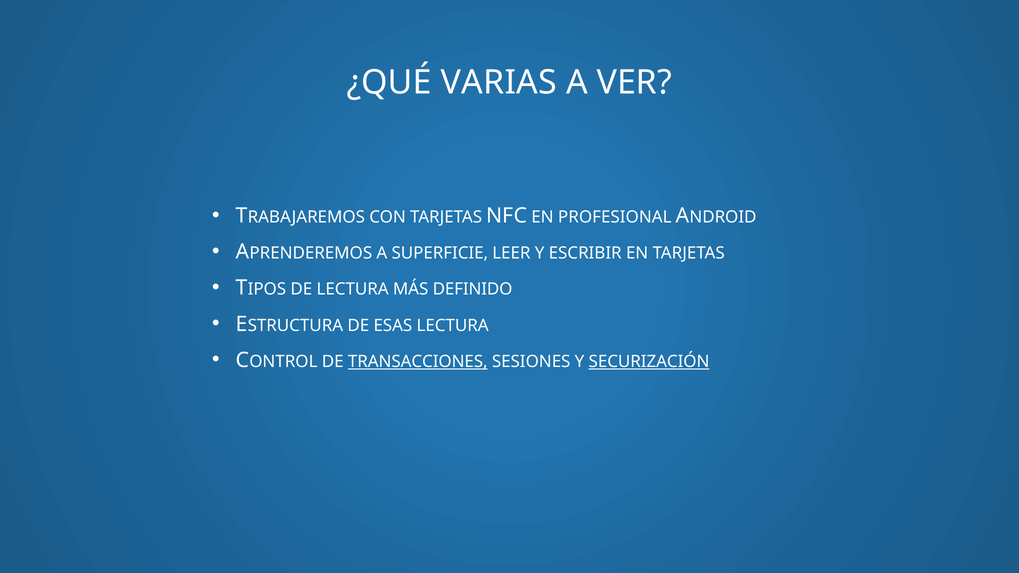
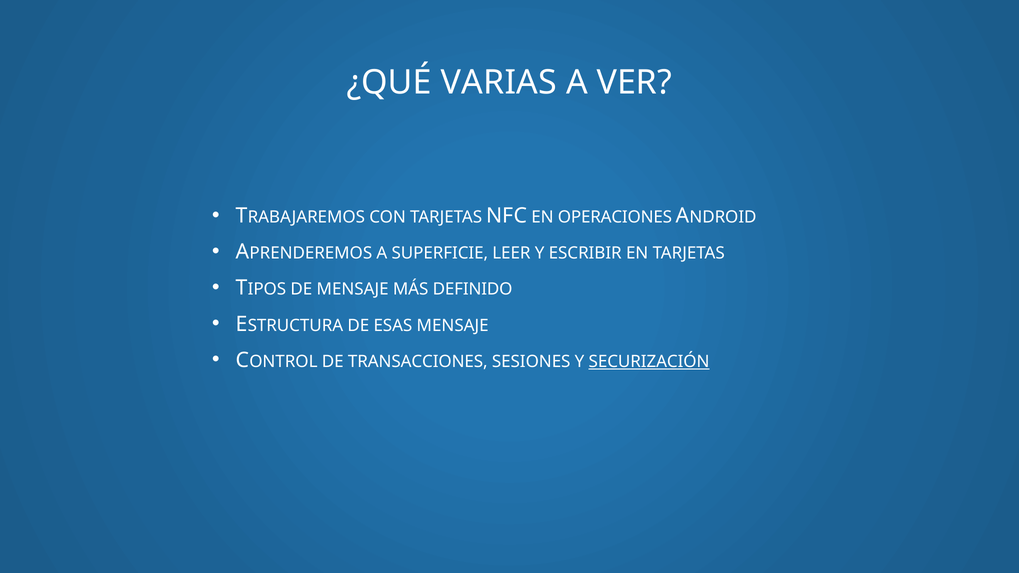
PROFESIONAL: PROFESIONAL -> OPERACIONES (615, 217)
DE LECTURA: LECTURA -> MENSAJE (353, 289)
ESAS LECTURA: LECTURA -> MENSAJE (453, 326)
TRANSACCIONES underline: present -> none (418, 362)
